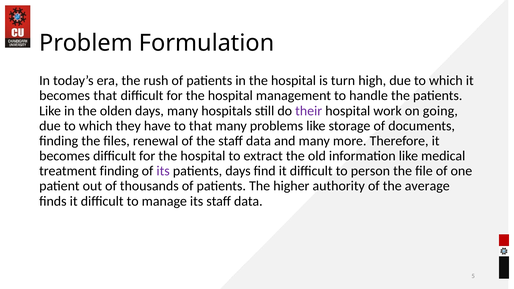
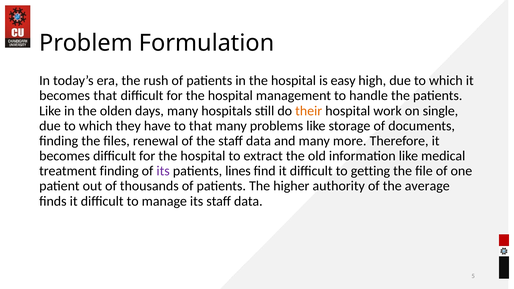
turn: turn -> easy (343, 81)
their colour: purple -> orange (309, 111)
going: going -> single (440, 111)
patients days: days -> lines (238, 171)
person: person -> getting (370, 171)
